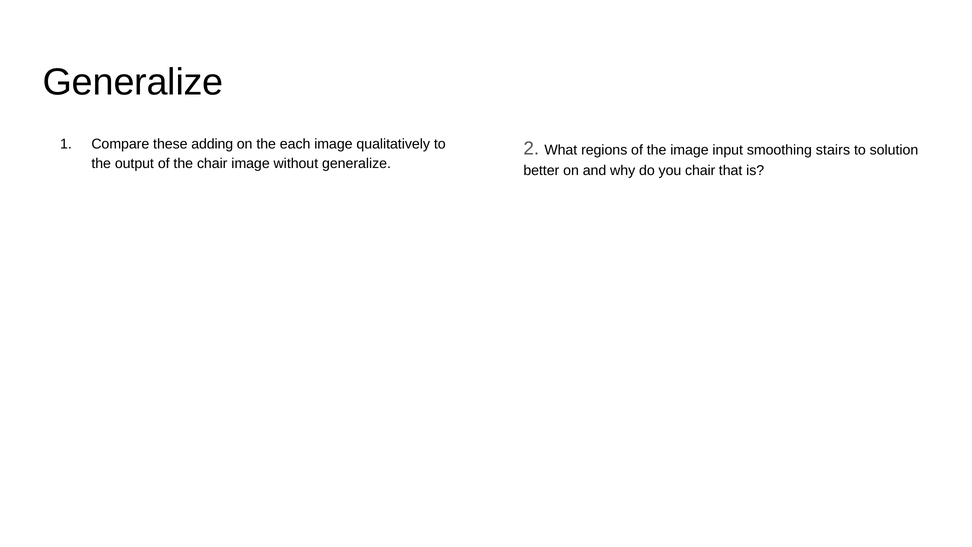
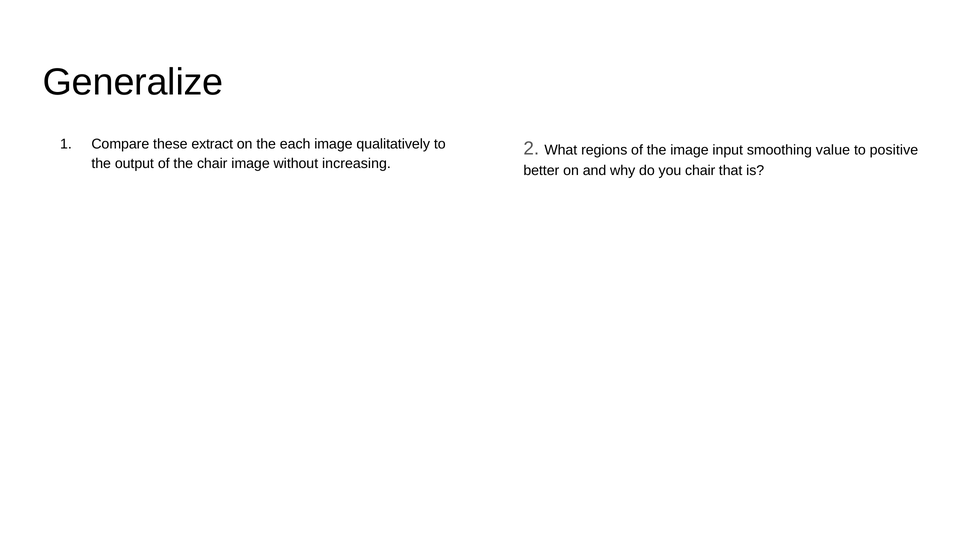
adding: adding -> extract (212, 144)
stairs: stairs -> value (833, 150)
solution: solution -> positive (894, 150)
without generalize: generalize -> increasing (356, 164)
